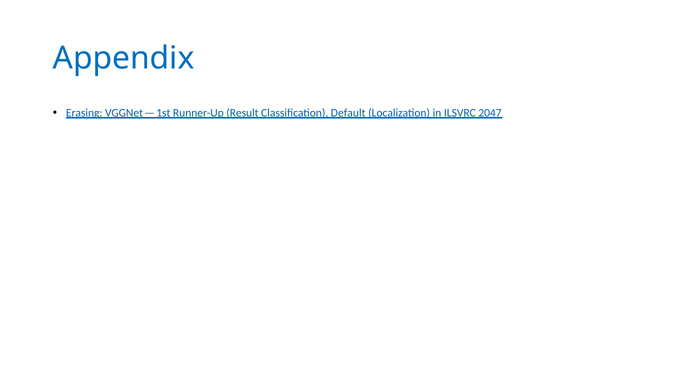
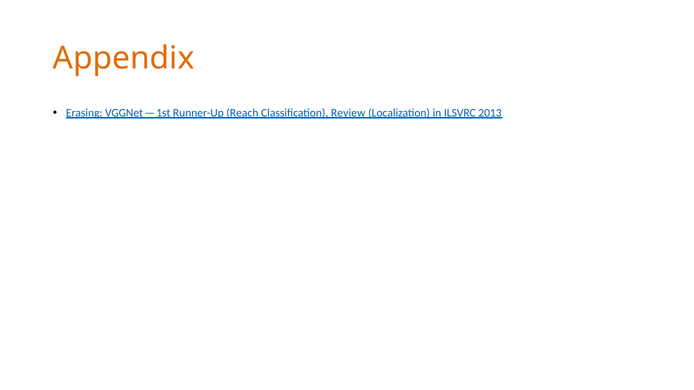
Appendix colour: blue -> orange (124, 58)
Result: Result -> Reach (242, 113)
Default: Default -> Review (348, 113)
2047: 2047 -> 2013 (490, 113)
